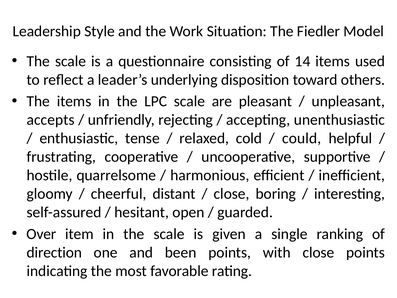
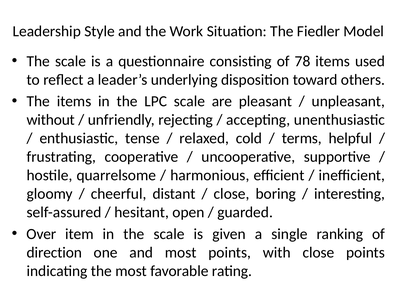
14: 14 -> 78 (303, 61)
accepts: accepts -> without (51, 120)
could: could -> terms (302, 138)
and been: been -> most (181, 252)
